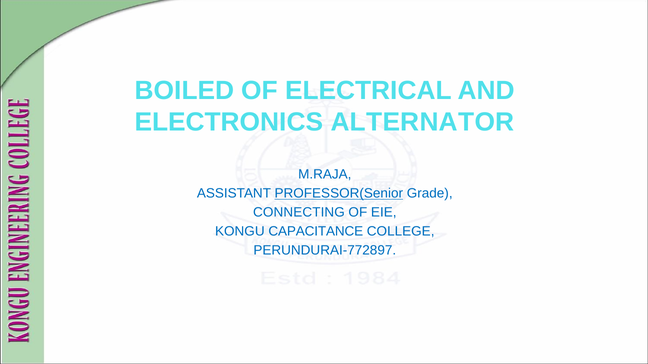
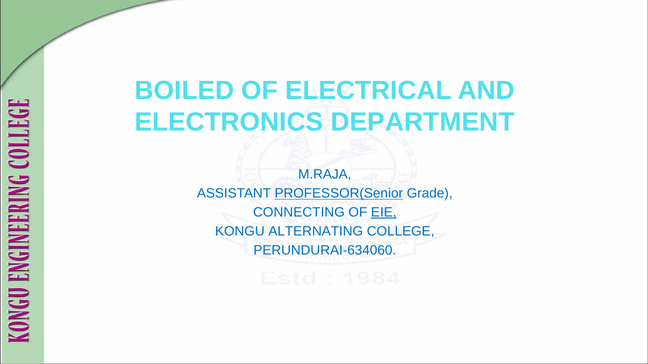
ALTERNATOR: ALTERNATOR -> DEPARTMENT (423, 122)
EIE underline: none -> present (384, 213)
CAPACITANCE: CAPACITANCE -> ALTERNATING (316, 232)
PERUNDURAI-772897: PERUNDURAI-772897 -> PERUNDURAI-634060 (325, 250)
